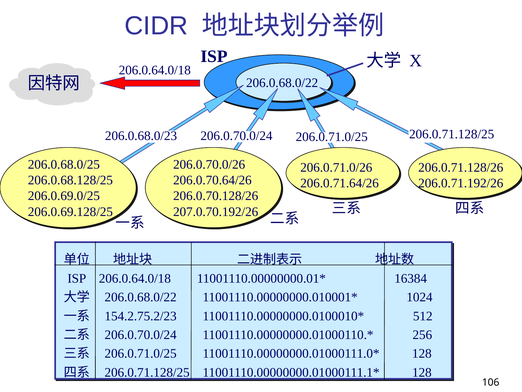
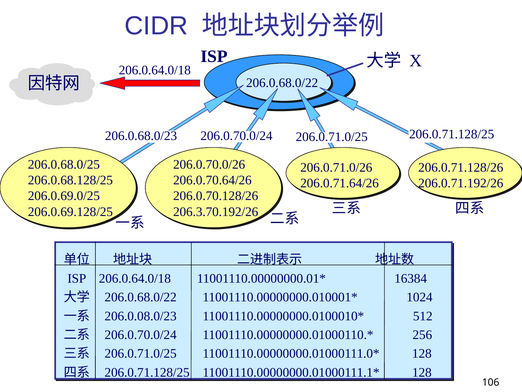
207.0.70.192/26: 207.0.70.192/26 -> 206.3.70.192/26 (216, 211)
154.2.75.2/23: 154.2.75.2/23 -> 206.0.08.0/23 (141, 316)
